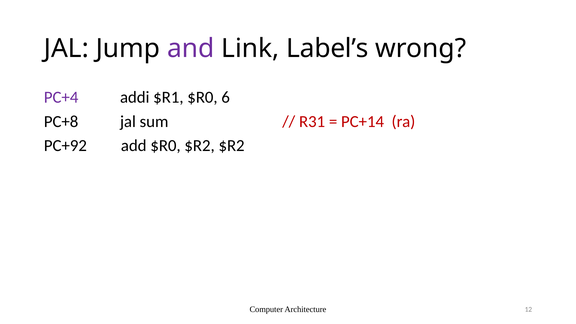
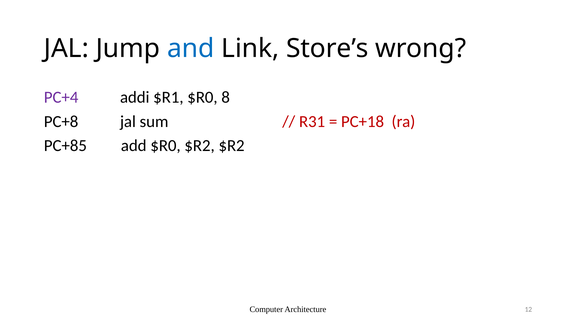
and colour: purple -> blue (191, 48)
Label’s: Label’s -> Store’s (327, 48)
6: 6 -> 8 (226, 97)
PC+14: PC+14 -> PC+18 (363, 121)
PC+92: PC+92 -> PC+85 (65, 146)
